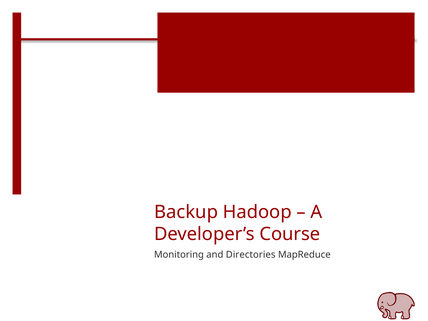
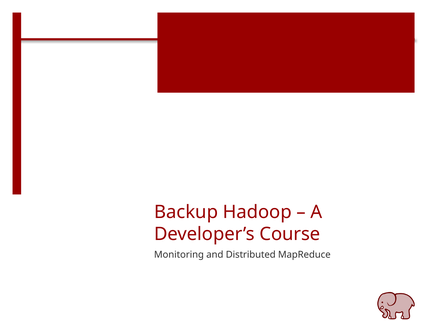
Directories: Directories -> Distributed (251, 255)
